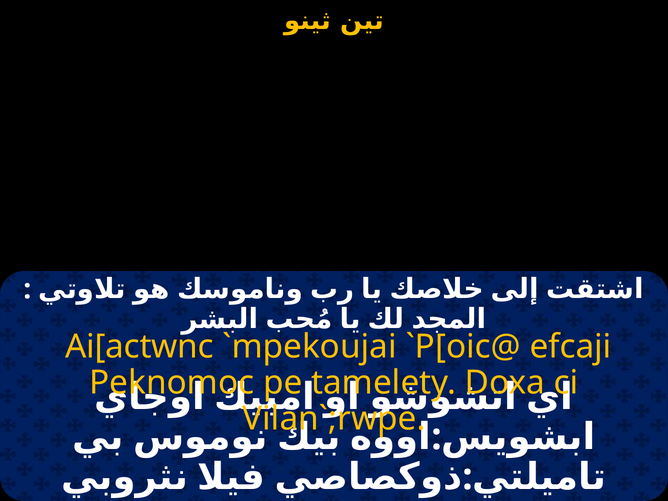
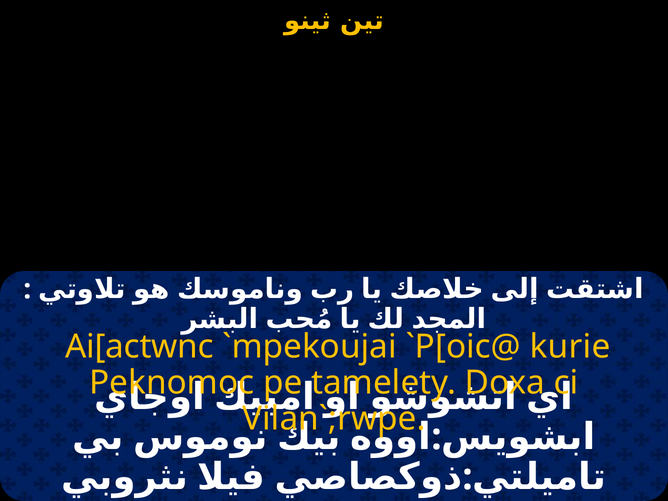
efcaji: efcaji -> kurie (570, 347)
